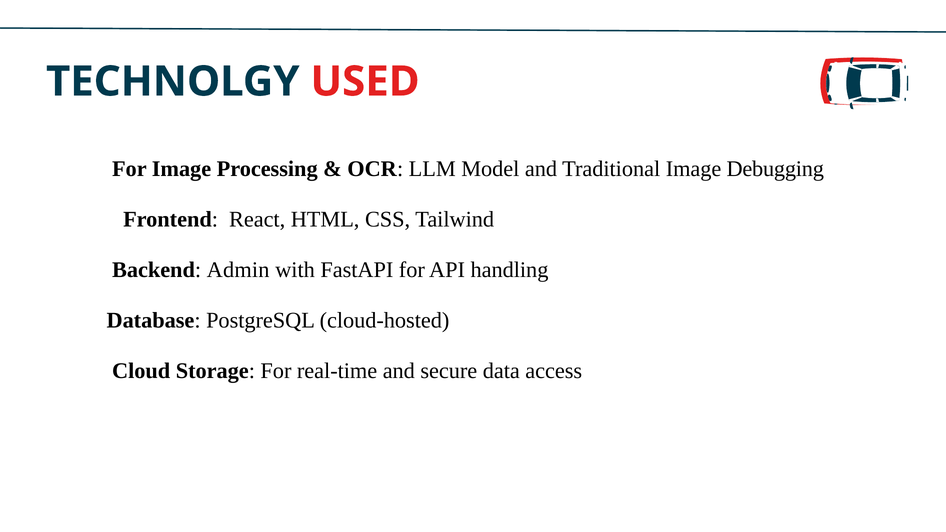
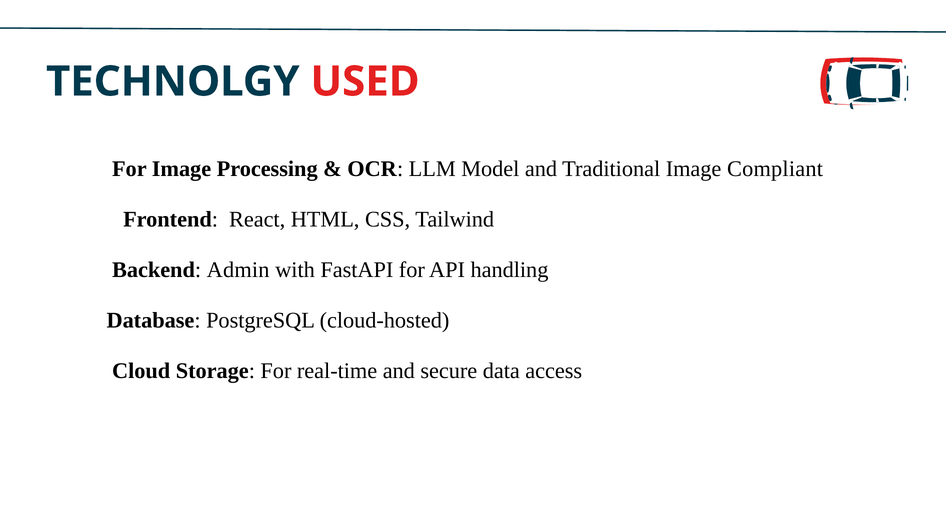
Debugging: Debugging -> Compliant (775, 169)
